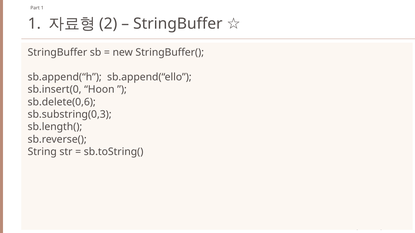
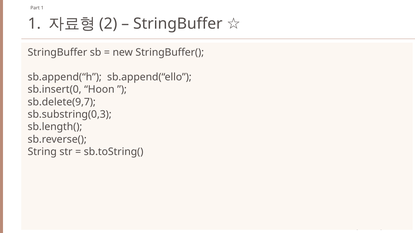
sb.delete(0,6: sb.delete(0,6 -> sb.delete(9,7 (62, 102)
